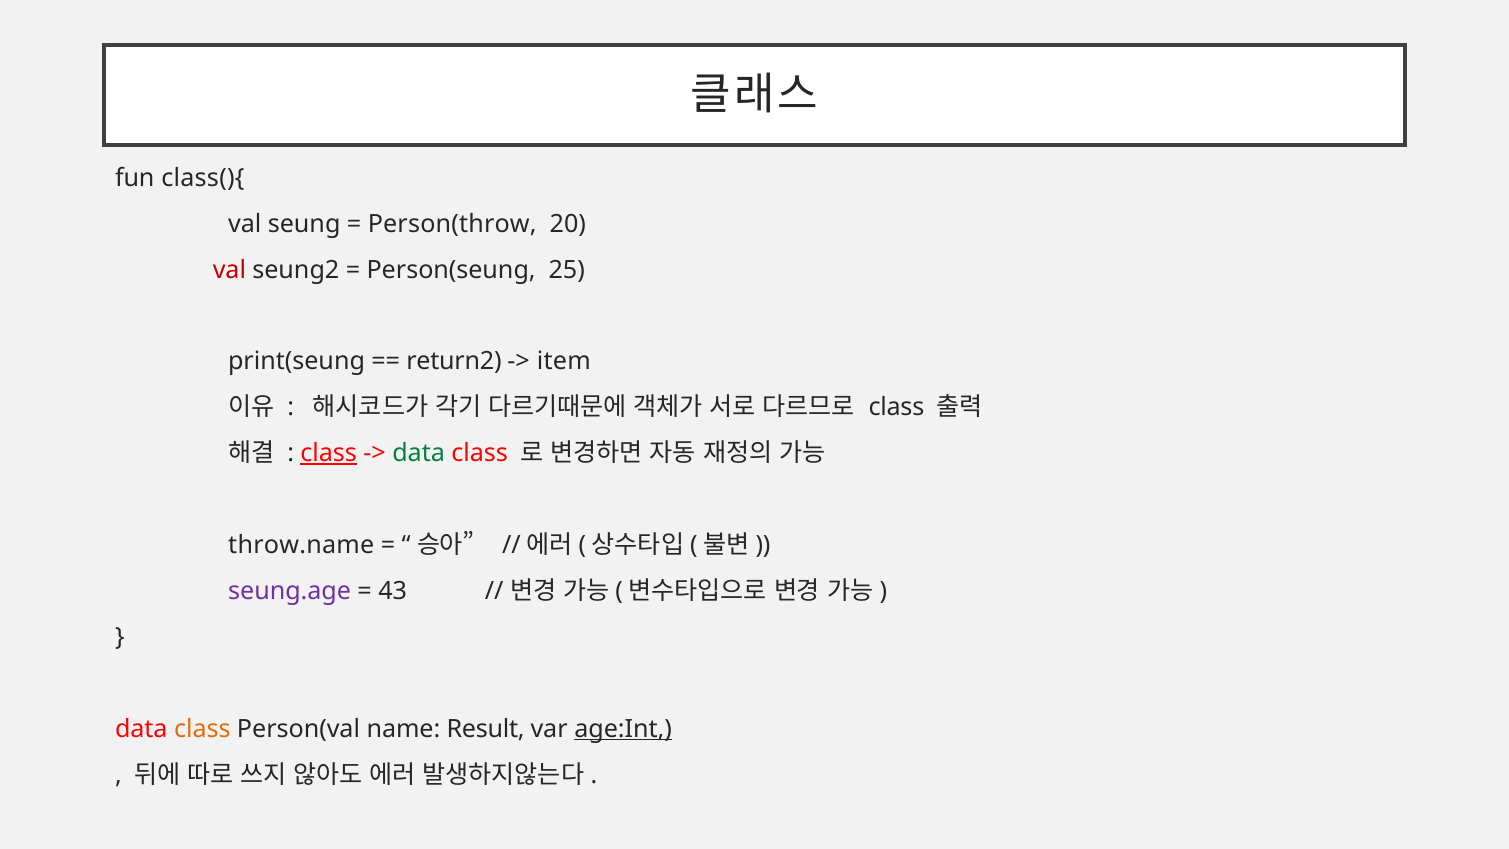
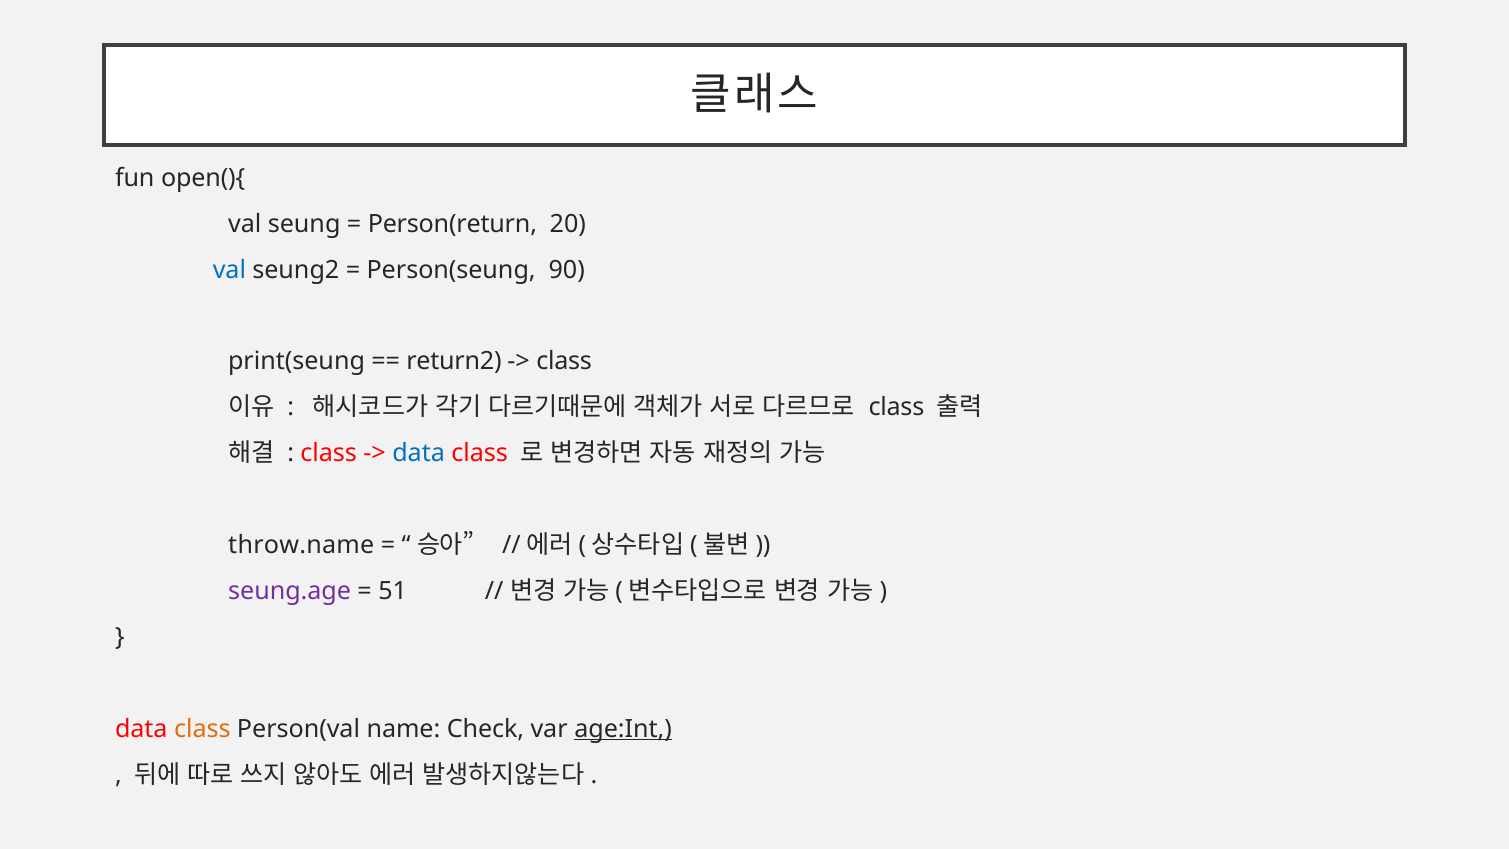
class(){: class(){ -> open(){ (203, 178)
Person(throw: Person(throw -> Person(return (452, 224)
val colour: red -> blue (229, 270)
25: 25 -> 90 (567, 270)
item: item -> class (564, 362)
class underline: present -> none (329, 453)
data colour: green -> blue (419, 453)
43: 43 -> 51 (393, 591)
Result: Result -> Check (486, 729)
